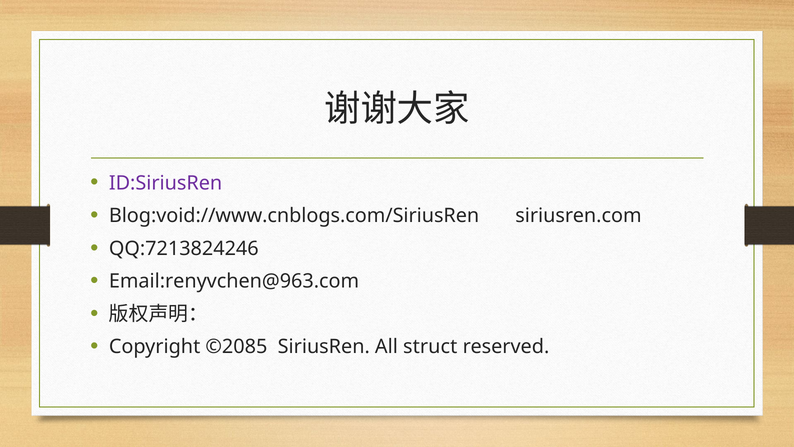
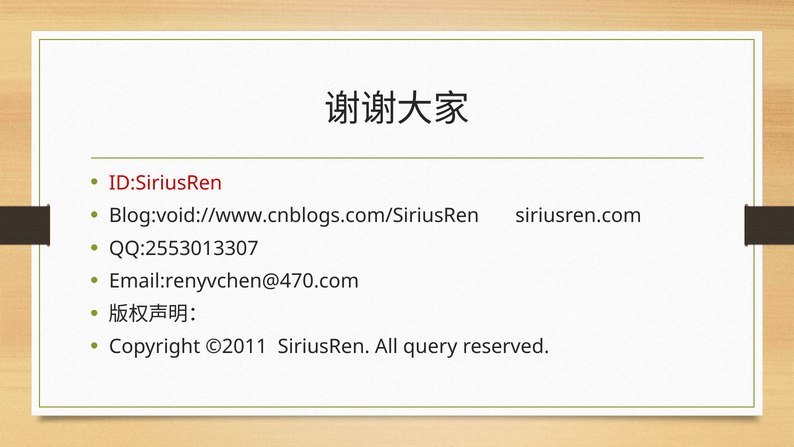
ID:SiriusRen colour: purple -> red (166, 183)
QQ:7213824246: QQ:7213824246 -> QQ:2553013307 (184, 248)
Email:renyvchen@963.com: Email:renyvchen@963.com -> Email:renyvchen@470.com (234, 281)
©2085: ©2085 -> ©2011 (236, 347)
struct: struct -> query (430, 347)
